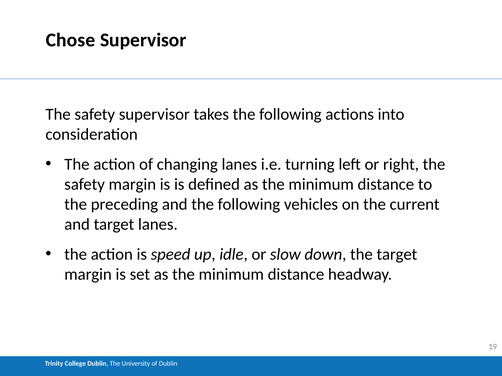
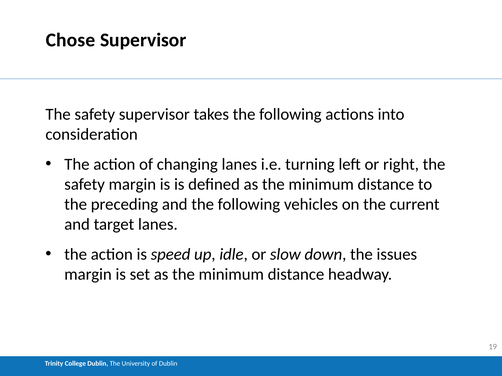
the target: target -> issues (397, 255)
